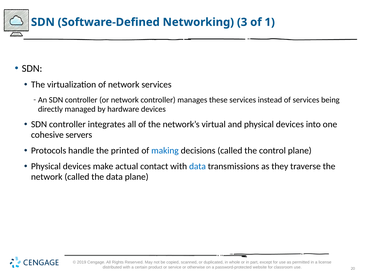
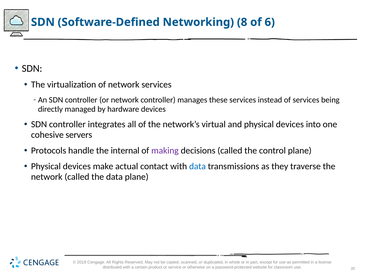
3: 3 -> 8 (242, 22)
1: 1 -> 6 (270, 22)
printed: printed -> internal (125, 151)
making colour: blue -> purple (165, 151)
